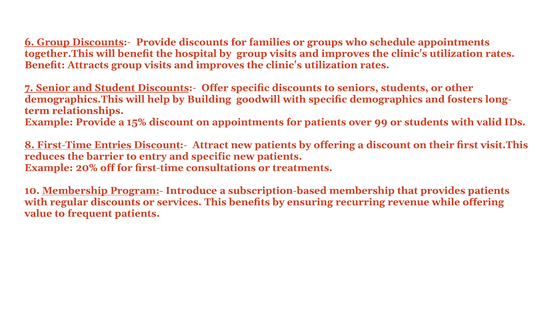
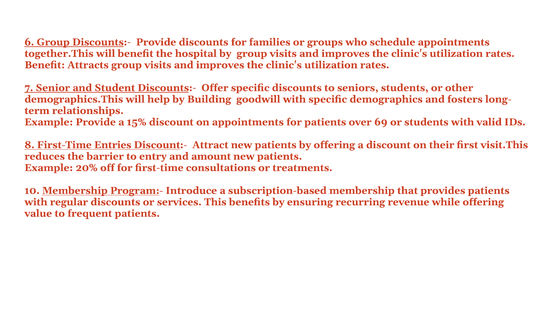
99: 99 -> 69 (381, 122)
and specific: specific -> amount (211, 156)
